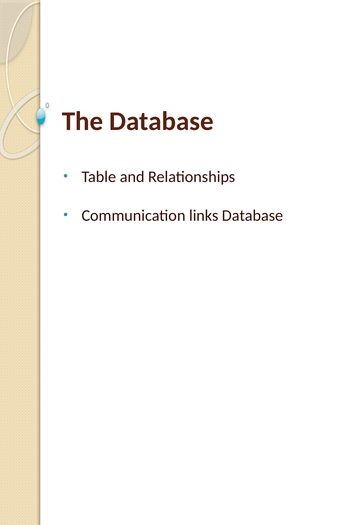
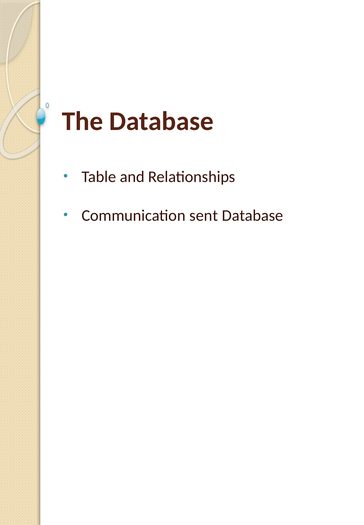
links: links -> sent (204, 216)
